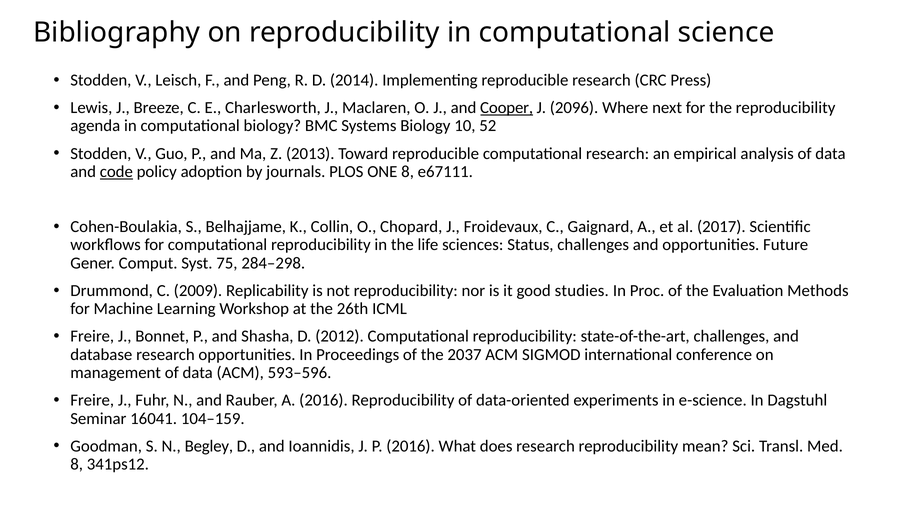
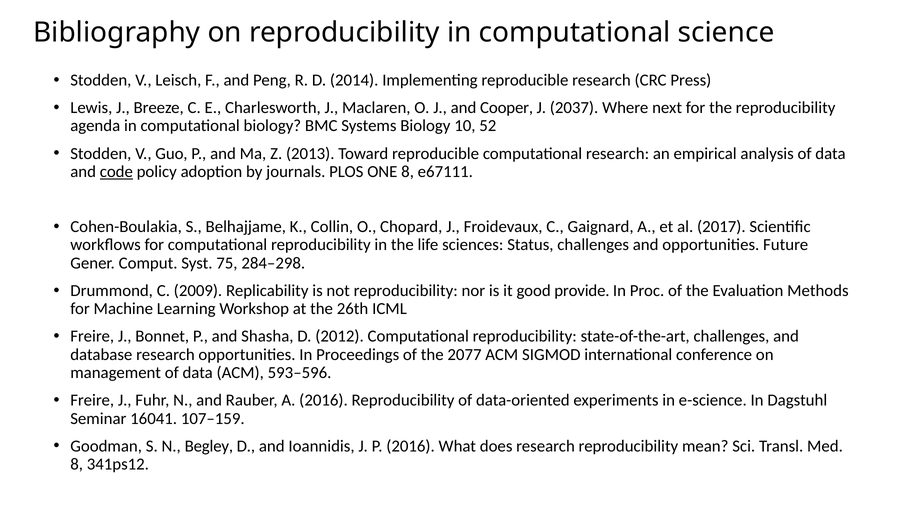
Cooper underline: present -> none (507, 108)
2096: 2096 -> 2037 (574, 108)
studies: studies -> provide (582, 291)
2037: 2037 -> 2077 (465, 355)
104–159: 104–159 -> 107–159 (213, 419)
